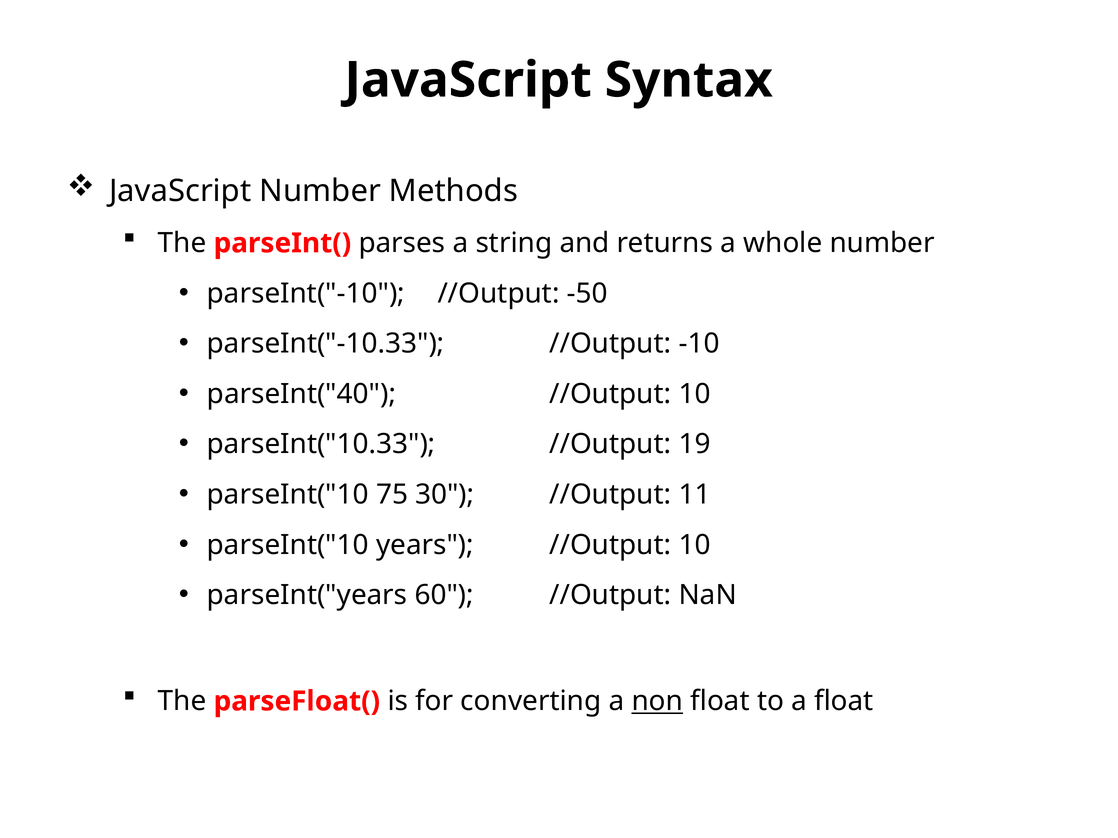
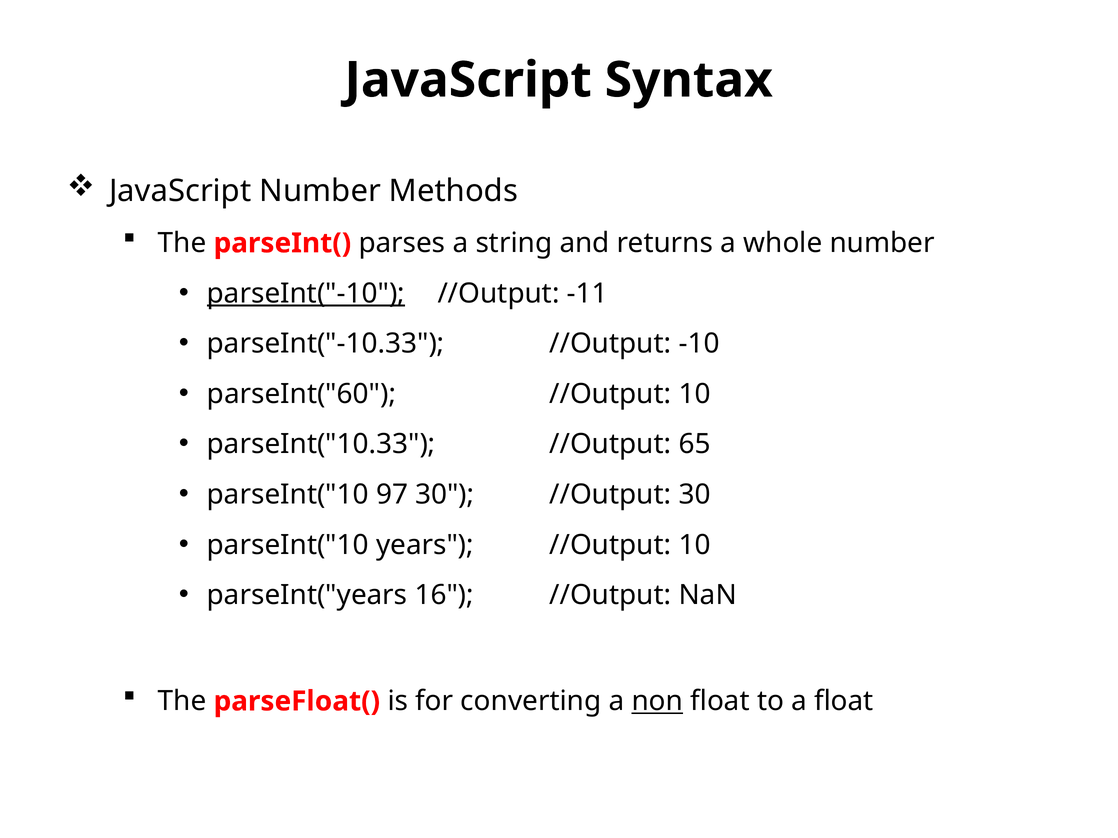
parseInt("-10 underline: none -> present (306, 294)
-50: -50 -> -11 (587, 294)
parseInt("40: parseInt("40 -> parseInt("60 (301, 394)
19: 19 -> 65 (695, 445)
75: 75 -> 97 (392, 495)
//Output 11: 11 -> 30 (695, 495)
60: 60 -> 16 (444, 595)
